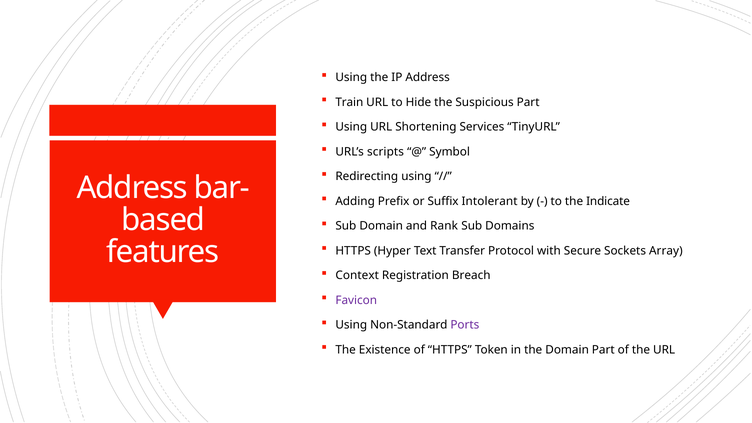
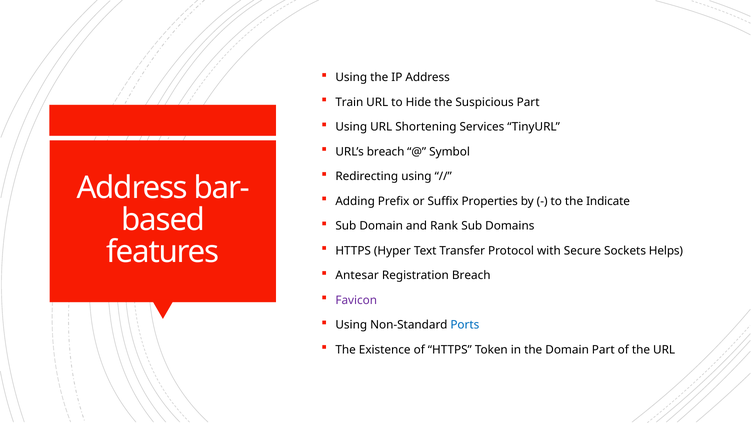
URL’s scripts: scripts -> breach (386, 152)
Intolerant: Intolerant -> Properties (490, 201)
Array: Array -> Helps (666, 251)
Context: Context -> Antesar (357, 276)
Ports colour: purple -> blue (465, 325)
